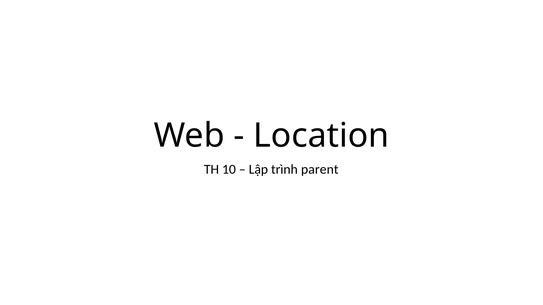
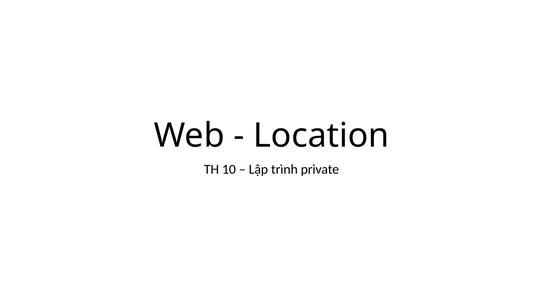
parent: parent -> private (320, 170)
